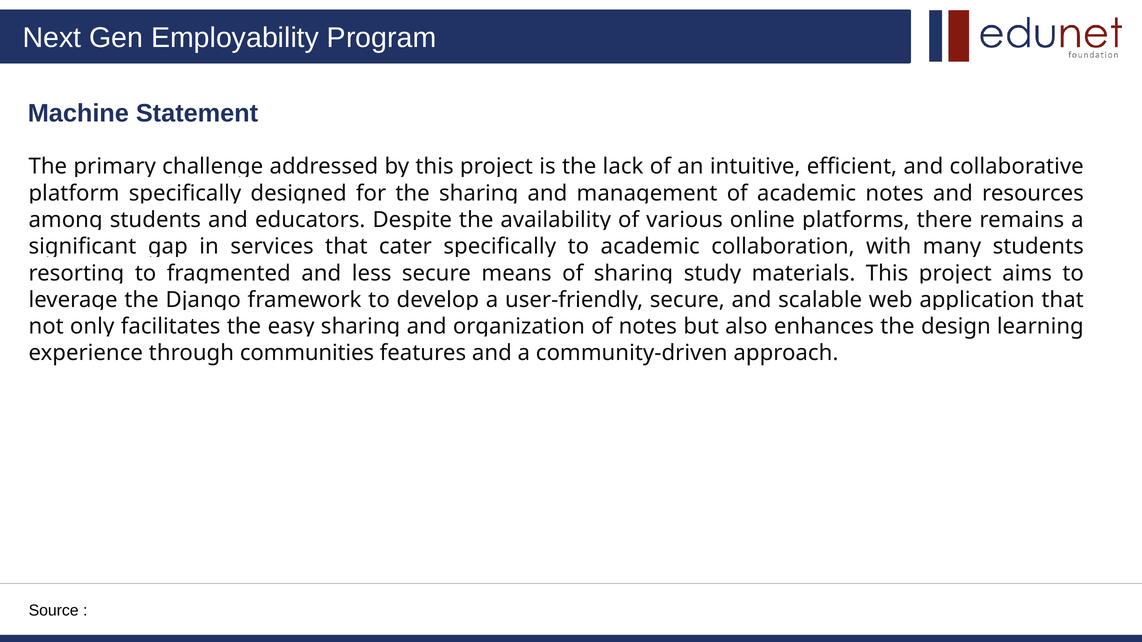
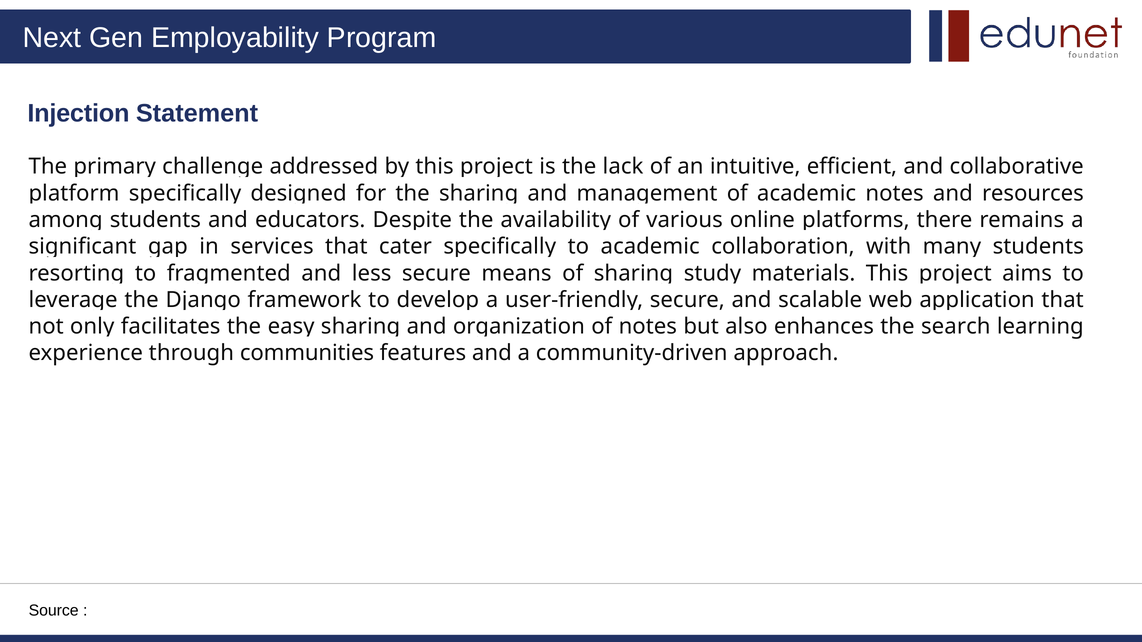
Machine: Machine -> Injection (78, 114)
design: design -> search (956, 327)
